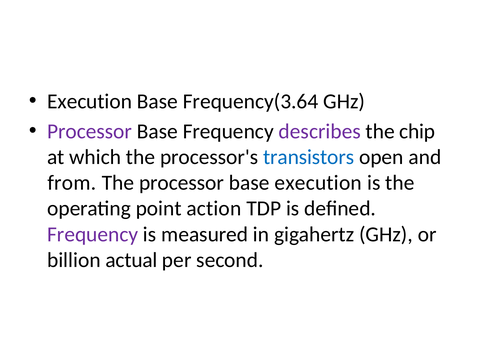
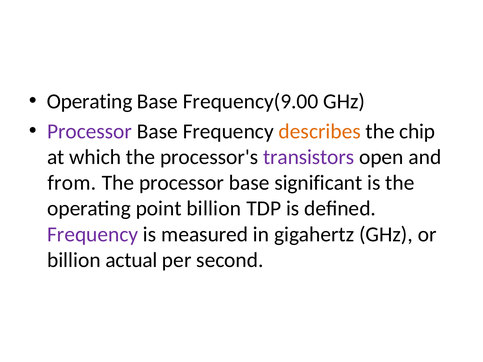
Execution: Execution -> Operating (90, 101)
Frequency(3.64: Frequency(3.64 -> Frequency(9.00 (251, 101)
describes colour: purple -> orange (320, 131)
transistors colour: blue -> purple (309, 157)
base execution: execution -> significant (318, 183)
point action: action -> billion (214, 209)
